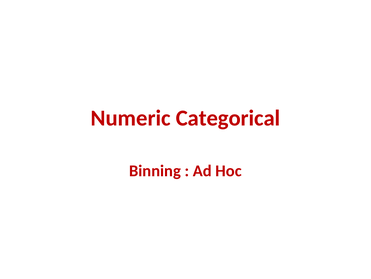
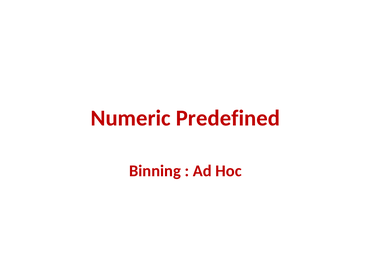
Categorical: Categorical -> Predefined (228, 118)
